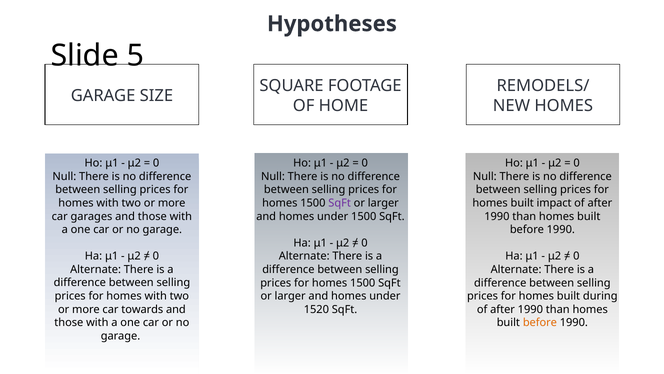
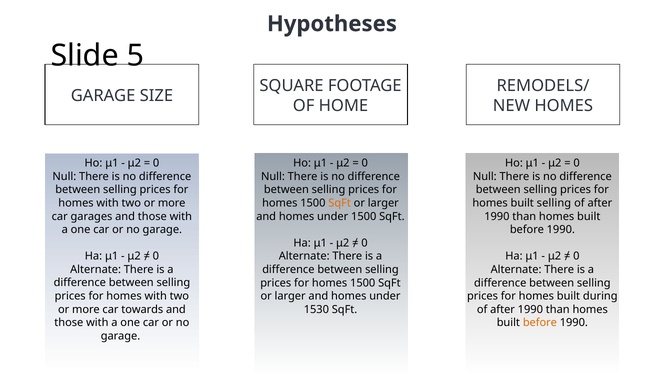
SqFt colour: purple -> orange (340, 203)
built impact: impact -> selling (554, 203)
1520: 1520 -> 1530 (316, 309)
